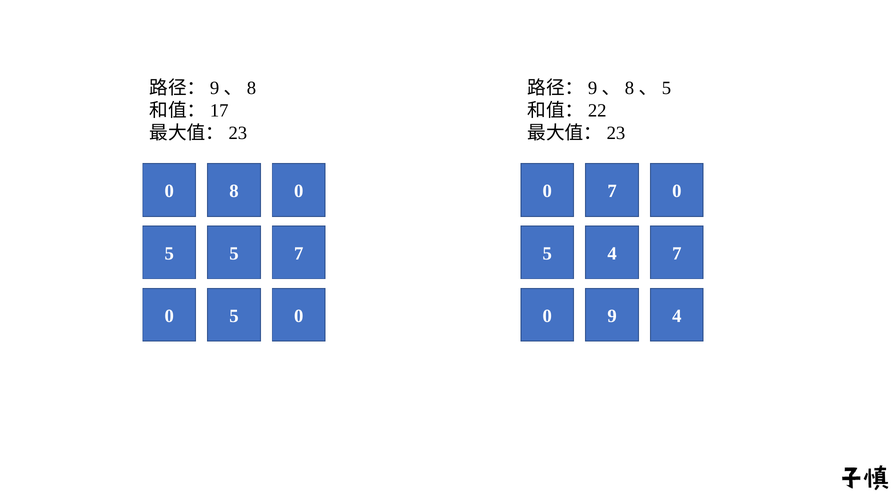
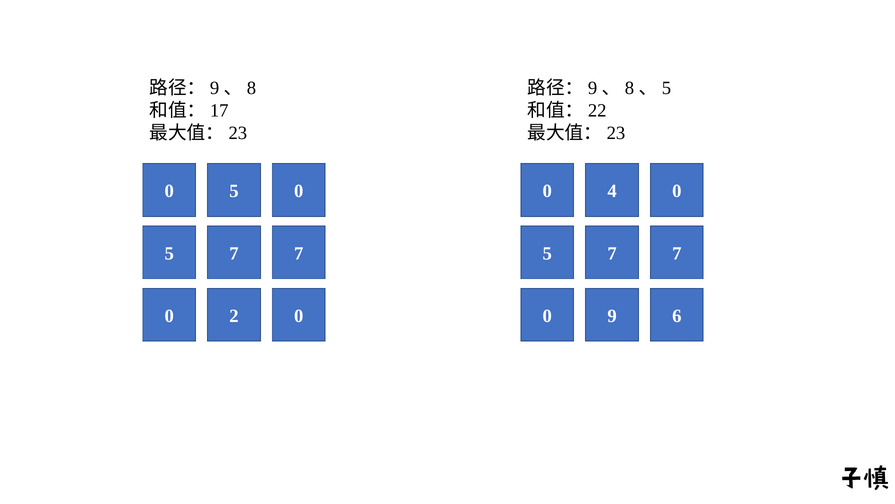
8: 8 -> 5 (234, 191)
0 7: 7 -> 4 (612, 191)
5: 5 -> 7 (234, 253)
4: 4 -> 7 (612, 253)
5: 5 -> 2 (234, 316)
9 4: 4 -> 6 (677, 316)
